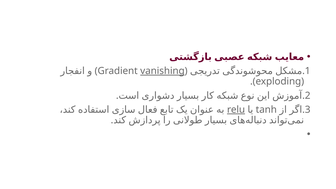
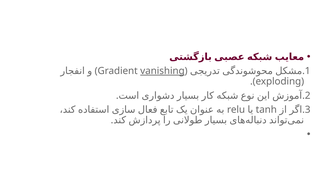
relu underline: present -> none (236, 110)
